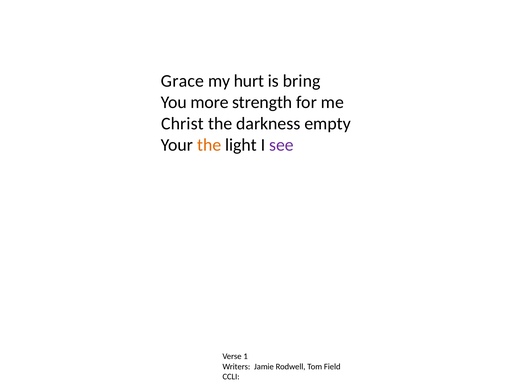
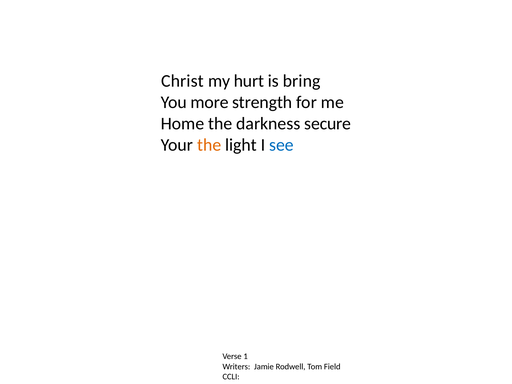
Grace: Grace -> Christ (182, 81)
Christ: Christ -> Home (183, 124)
empty: empty -> secure (328, 124)
see colour: purple -> blue (281, 145)
